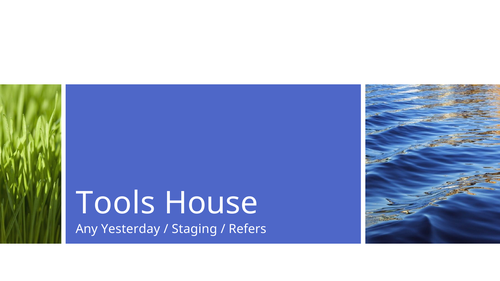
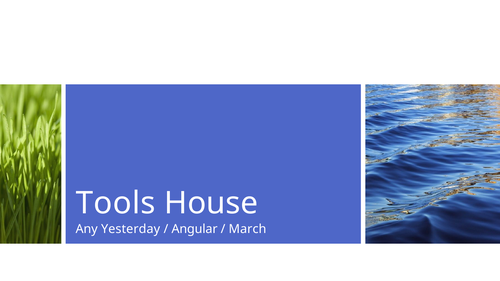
Staging: Staging -> Angular (195, 229)
Refers: Refers -> March (248, 229)
